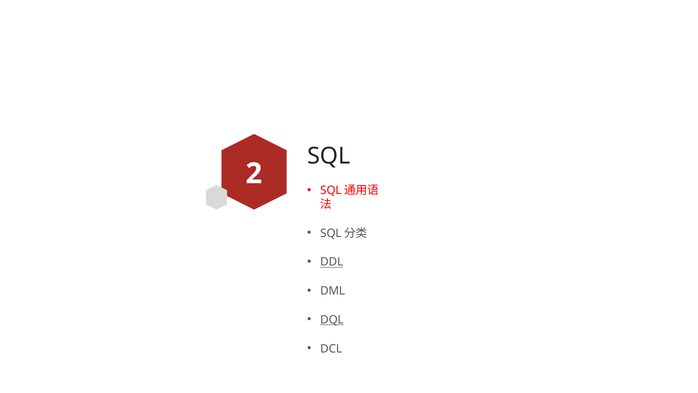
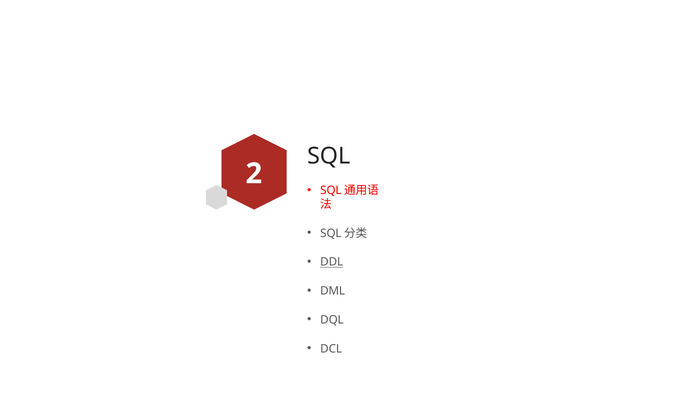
DQL underline: present -> none (332, 319)
